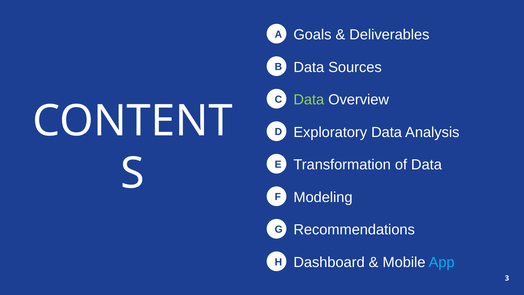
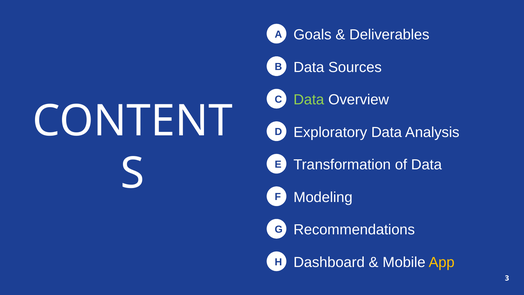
App colour: light blue -> yellow (442, 262)
